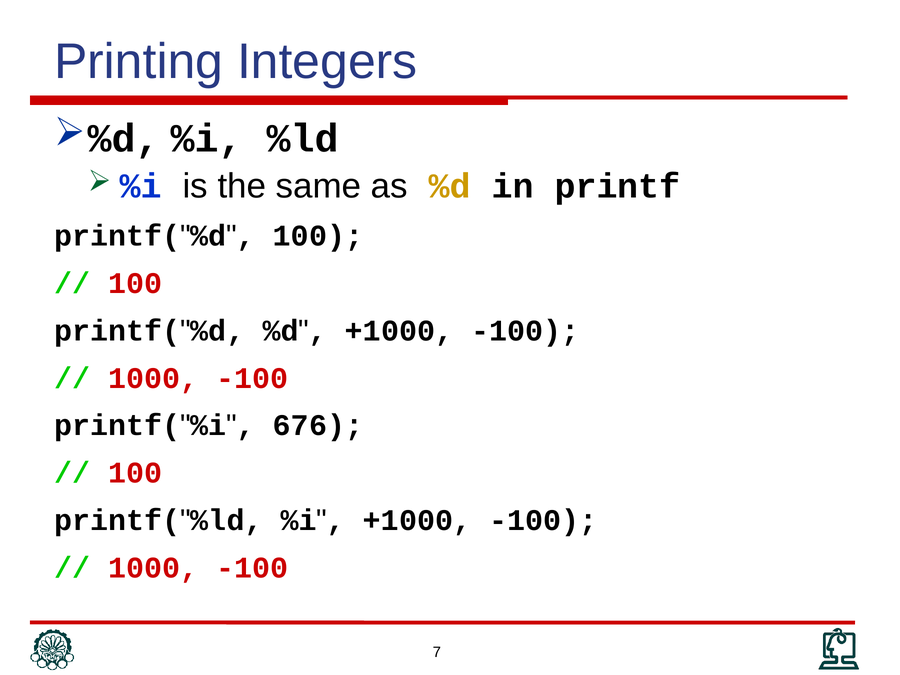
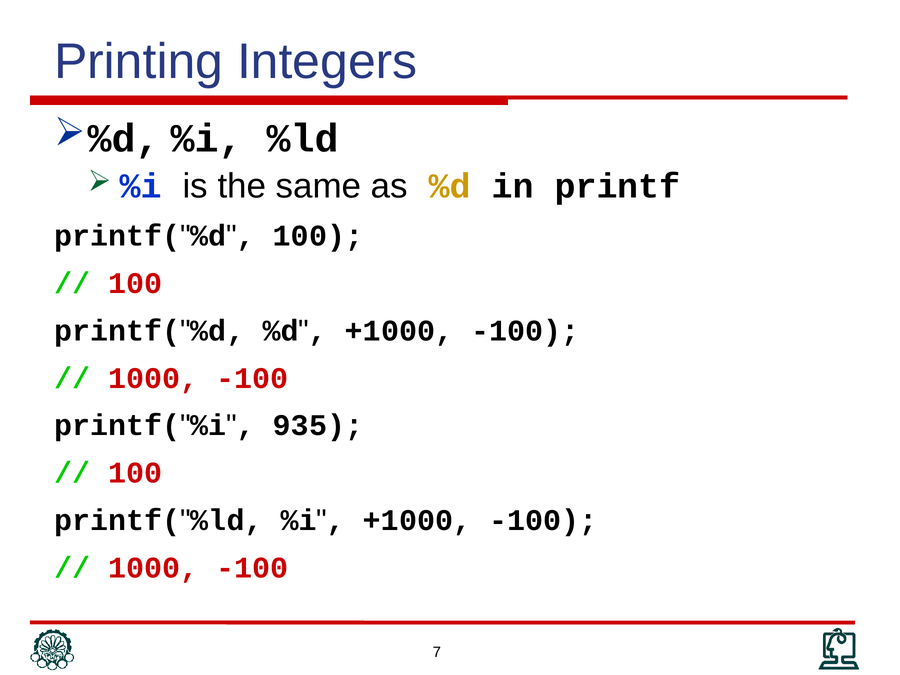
676: 676 -> 935 (318, 426)
